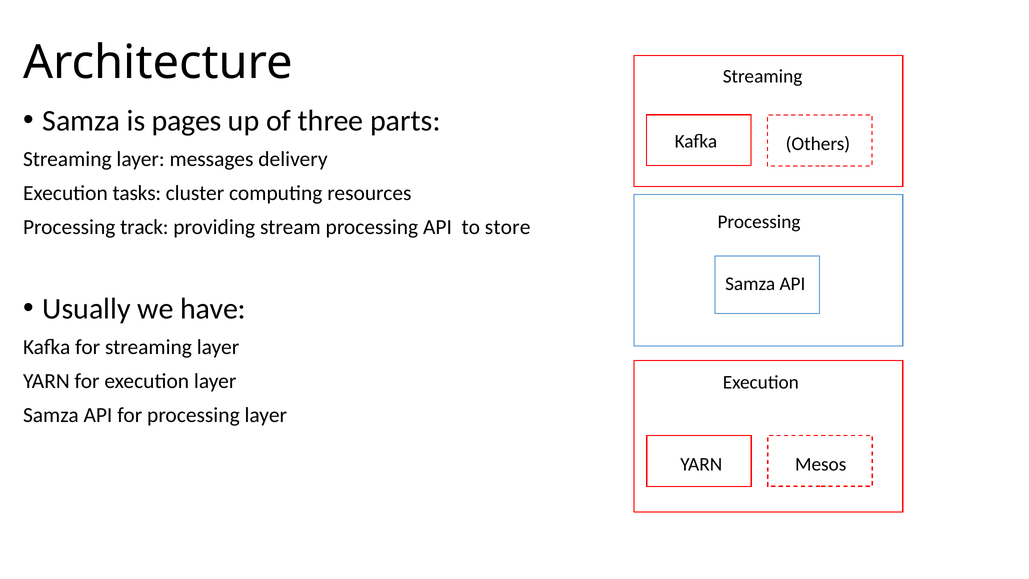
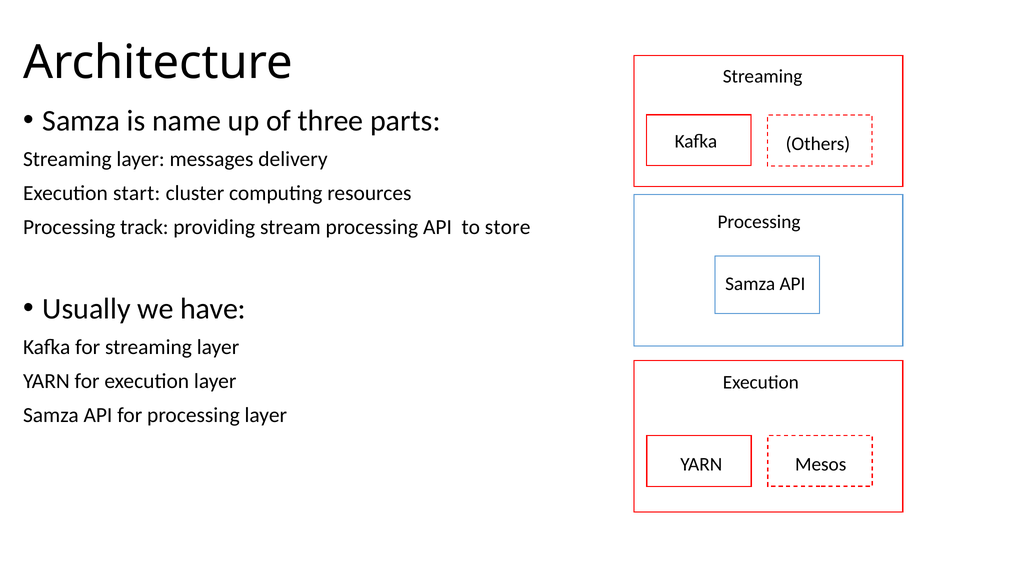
pages: pages -> name (187, 121)
tasks: tasks -> start (137, 193)
